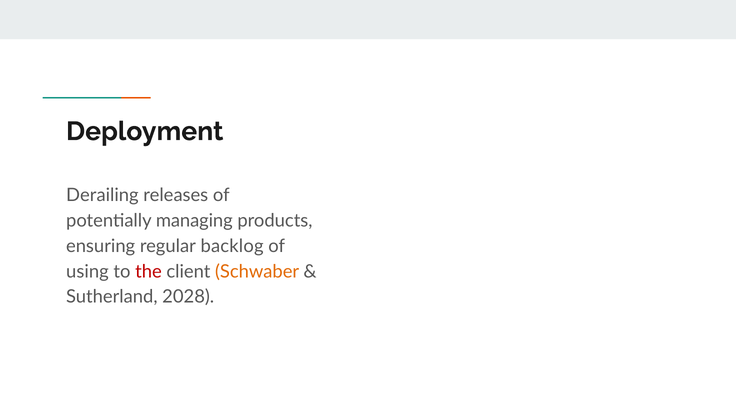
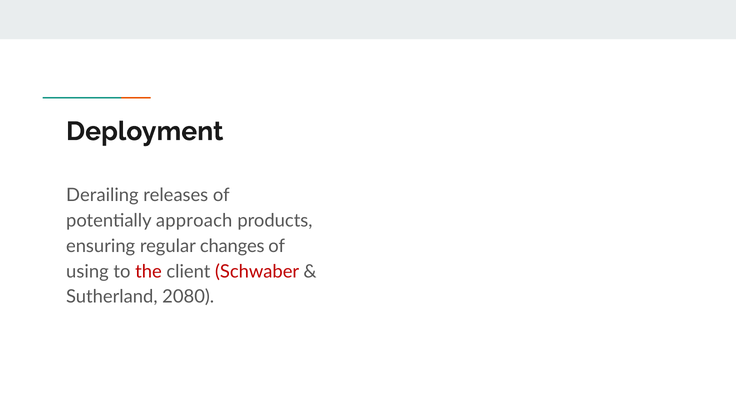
managing: managing -> approach (194, 221)
backlog: backlog -> changes (232, 246)
Schwaber colour: orange -> red (257, 271)
2028: 2028 -> 2080 (188, 297)
